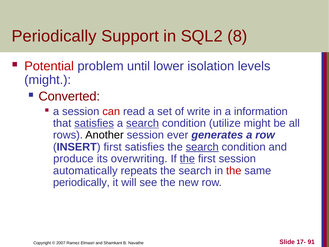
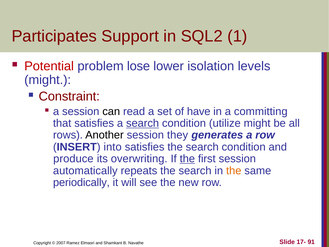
Periodically: Periodically -> Participates (54, 36)
8: 8 -> 1 (237, 36)
until: until -> lose (139, 66)
Converted: Converted -> Constraint (69, 96)
can colour: red -> black (111, 111)
write: write -> have (199, 111)
information: information -> committing (261, 111)
satisfies underline: present -> none (94, 123)
ever: ever -> they (178, 135)
INSERT first: first -> into (113, 147)
search underline: present -> none (202, 147)
the colour: red -> orange (234, 170)
